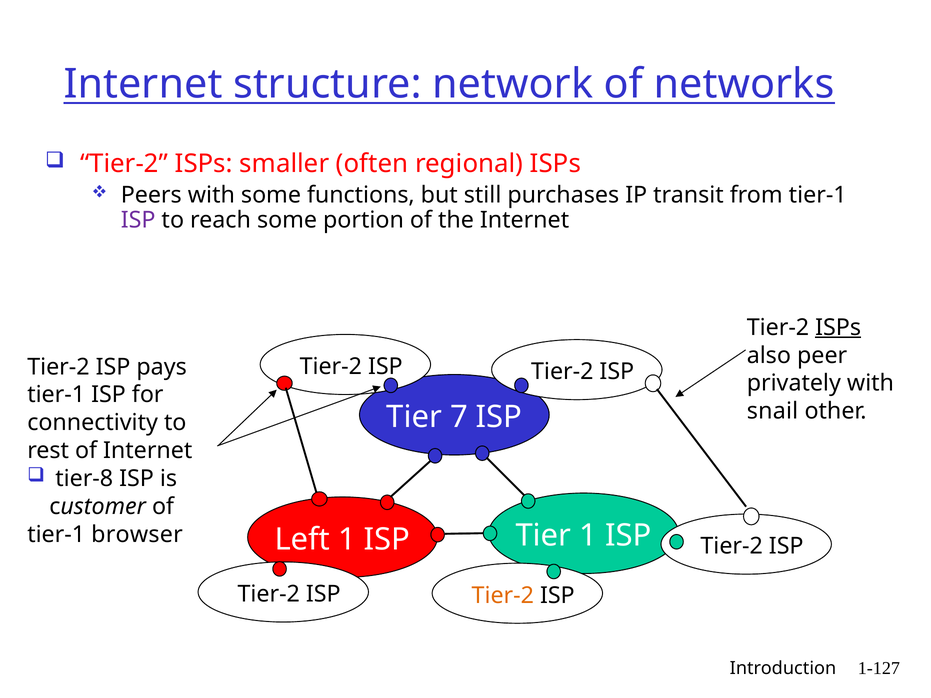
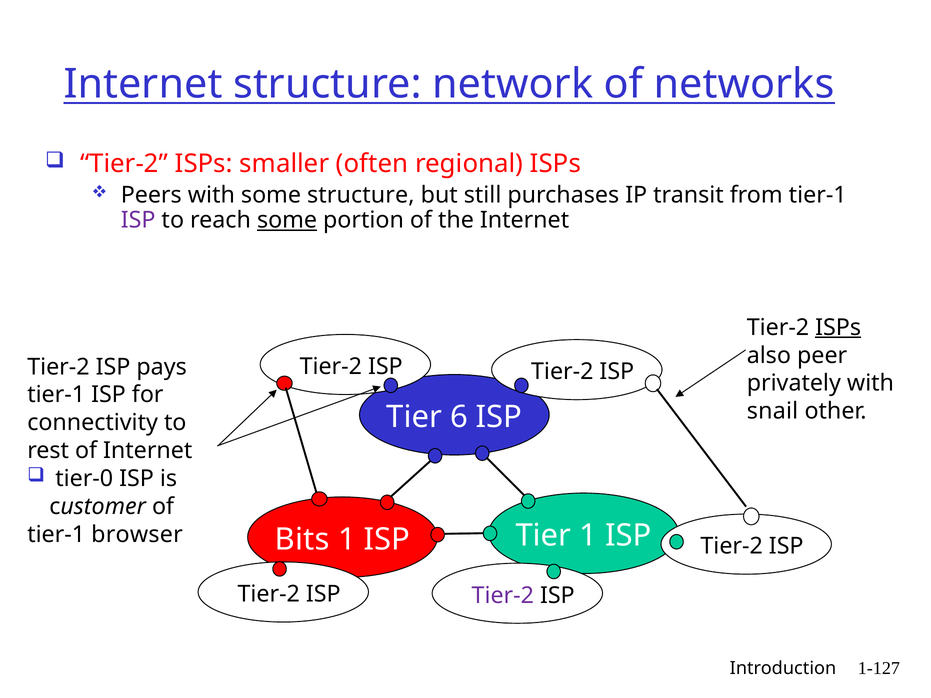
some functions: functions -> structure (361, 195)
some underline: none -> present (287, 220)
7: 7 -> 6 (459, 417)
tier-8: tier-8 -> tier-0 (84, 479)
Left: Left -> Bits (302, 540)
Tier-2 colour: orange -> purple (503, 596)
